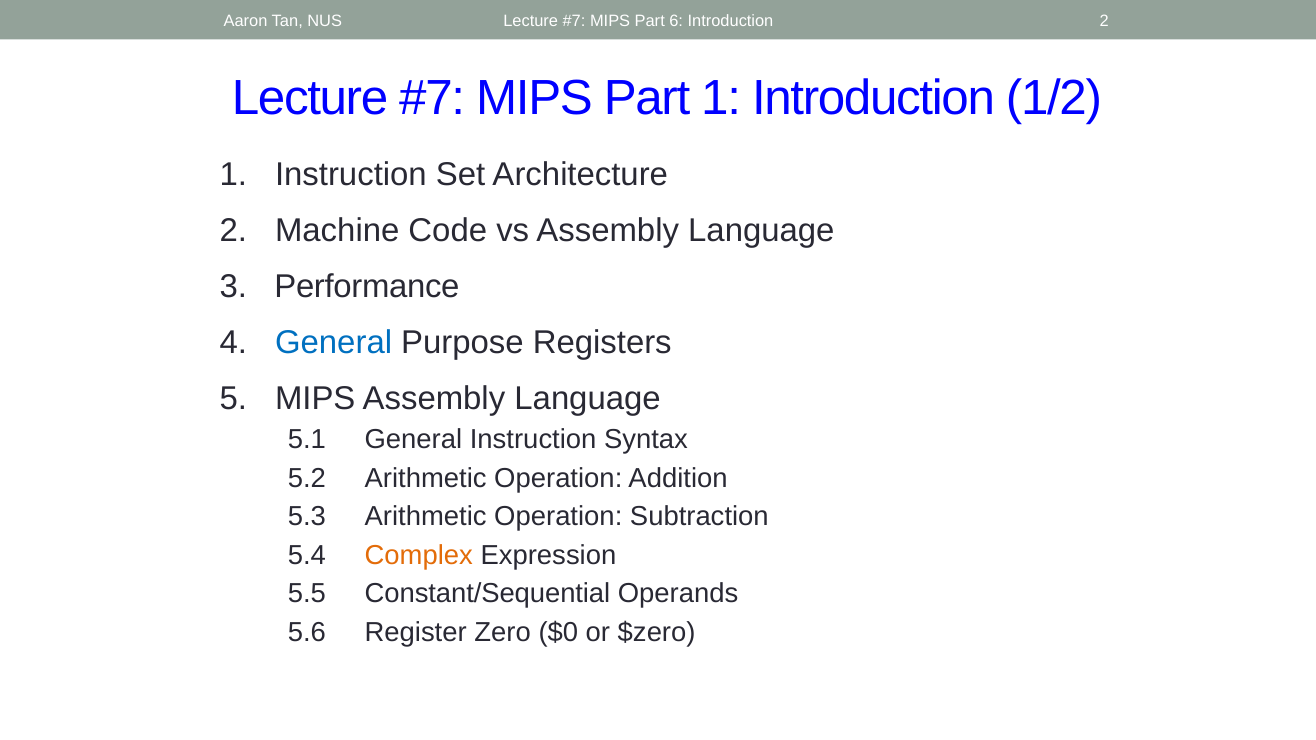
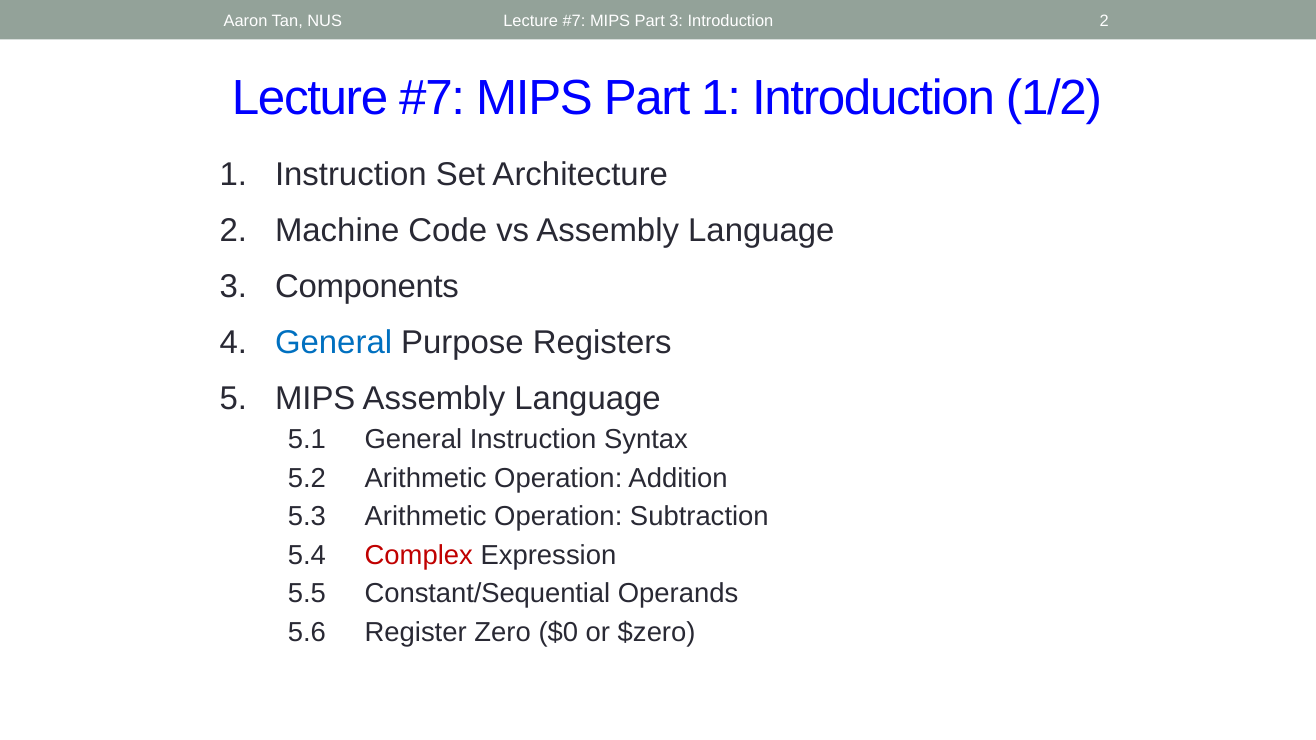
Part 6: 6 -> 3 (676, 21)
Performance: Performance -> Components (367, 287)
Complex colour: orange -> red (419, 555)
